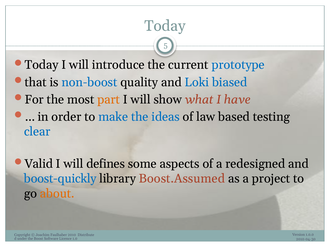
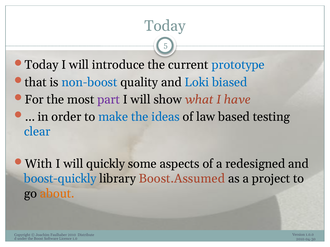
part colour: orange -> purple (109, 100)
Valid: Valid -> With (39, 164)
defines: defines -> quickly (106, 164)
